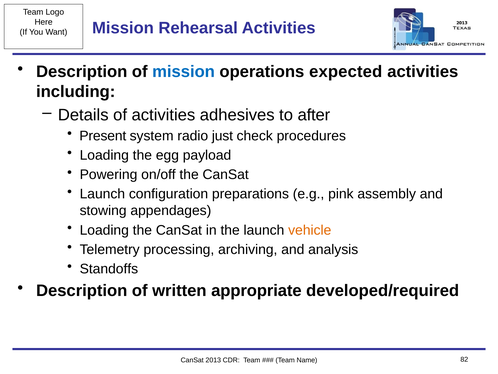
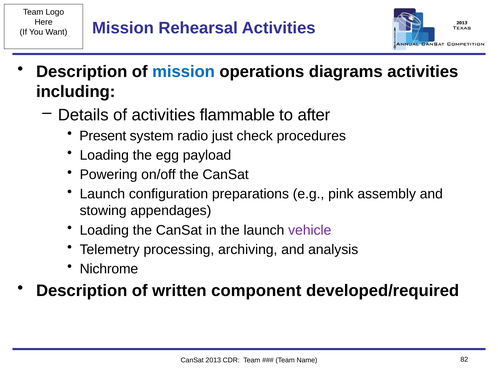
expected: expected -> diagrams (346, 72)
adhesives: adhesives -> flammable (237, 115)
vehicle colour: orange -> purple (310, 230)
Standoffs: Standoffs -> Nichrome (109, 269)
appropriate: appropriate -> component (256, 290)
